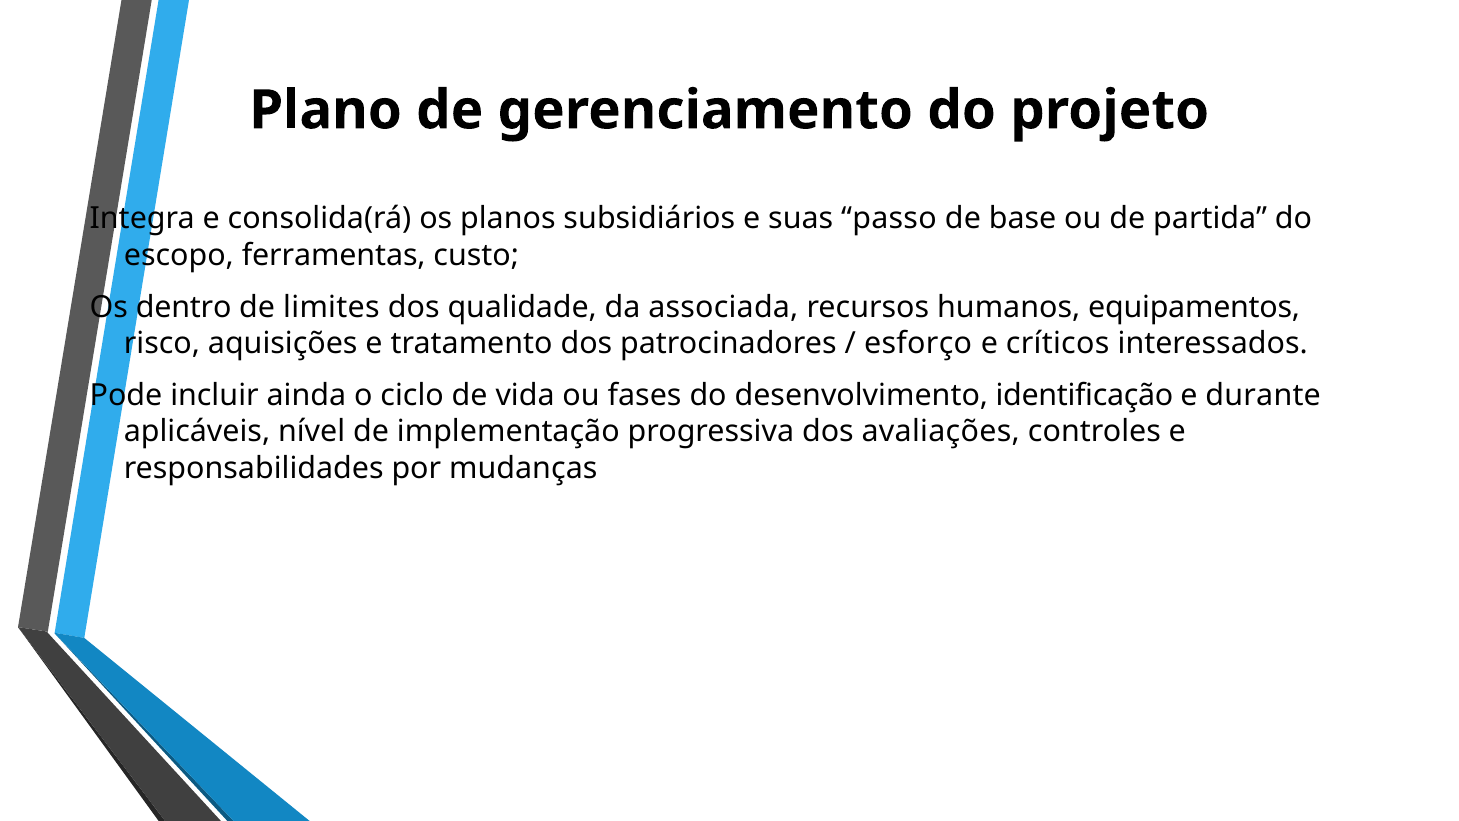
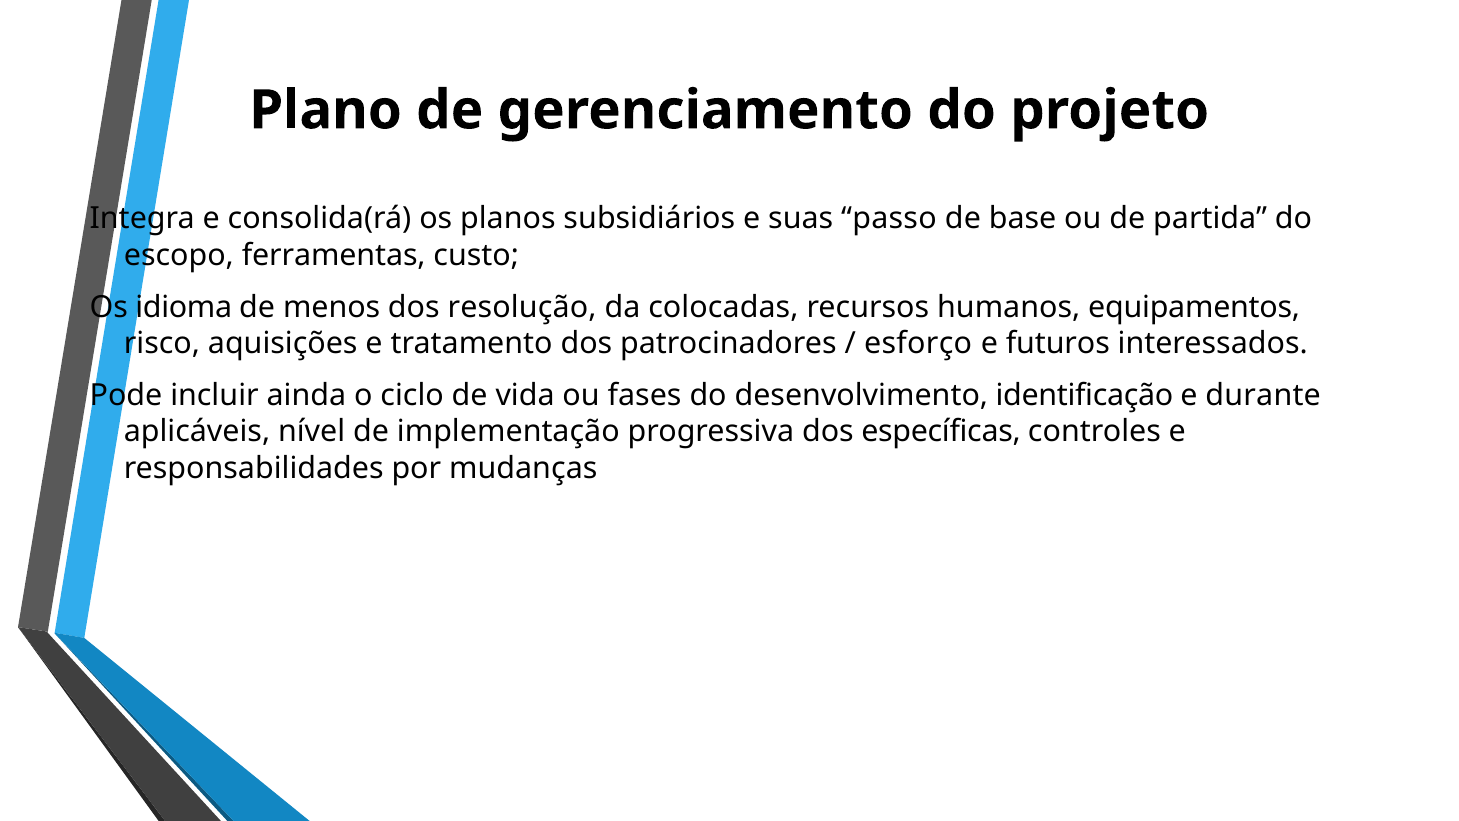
dentro: dentro -> idioma (184, 307)
limites: limites -> menos (332, 307)
qualidade: qualidade -> resolução (522, 307)
associada: associada -> colocadas (723, 307)
críticos: críticos -> futuros (1058, 343)
avaliações: avaliações -> específicas (941, 432)
